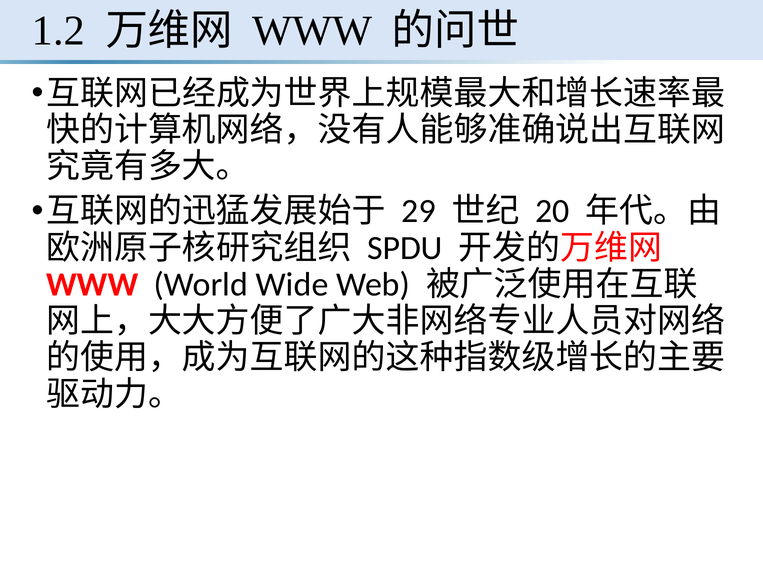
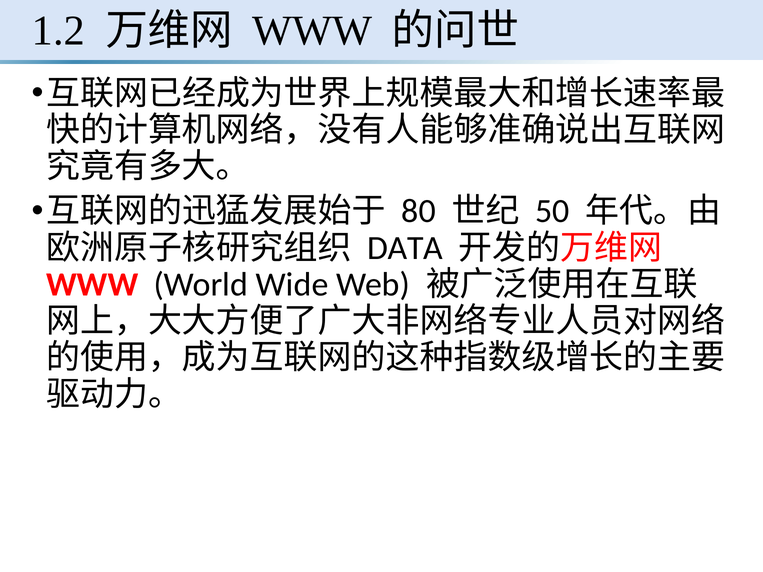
29: 29 -> 80 (419, 211)
20: 20 -> 50 (552, 211)
SPDU: SPDU -> DATA (405, 248)
